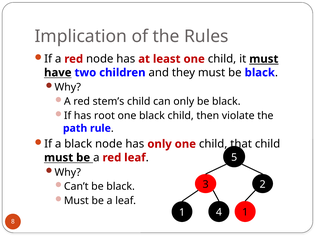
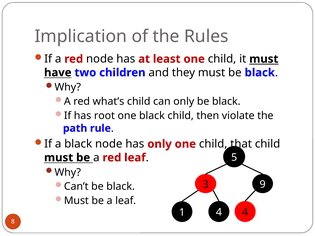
stem’s: stem’s -> what’s (108, 102)
2: 2 -> 9 (263, 184)
1 1: 1 -> 4 (245, 212)
